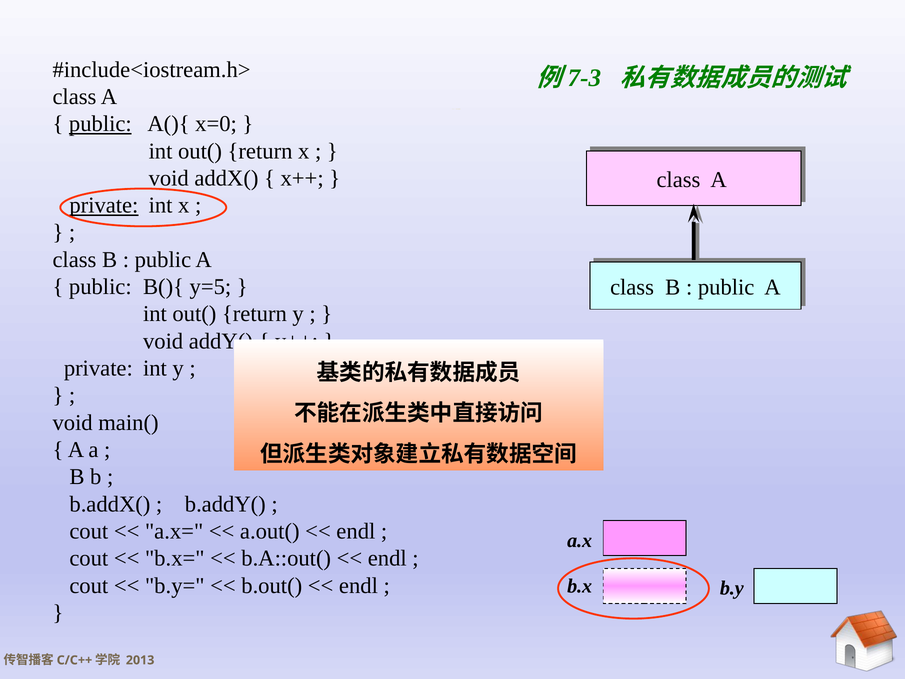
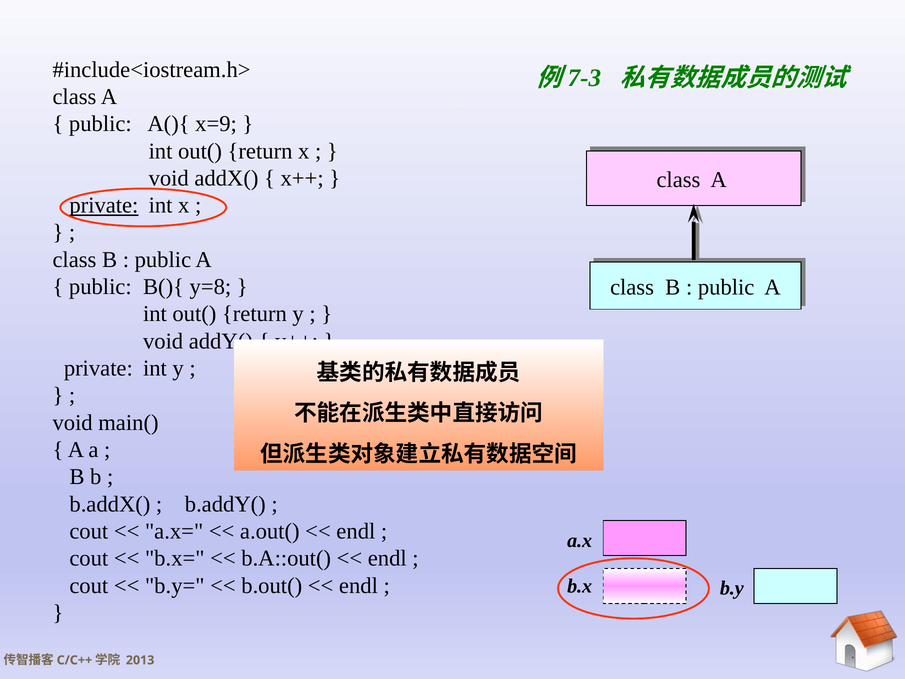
public underline: present -> none (100, 124)
x=0: x=0 -> x=9 (216, 124)
y=5: y=5 -> y=8 (210, 287)
